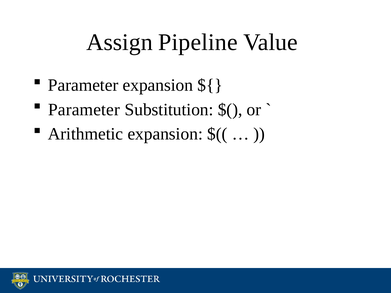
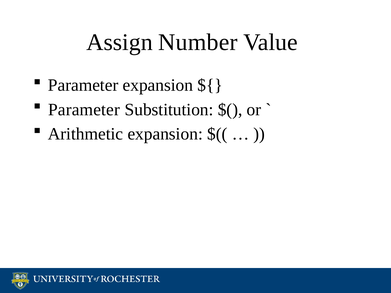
Pipeline: Pipeline -> Number (198, 42)
